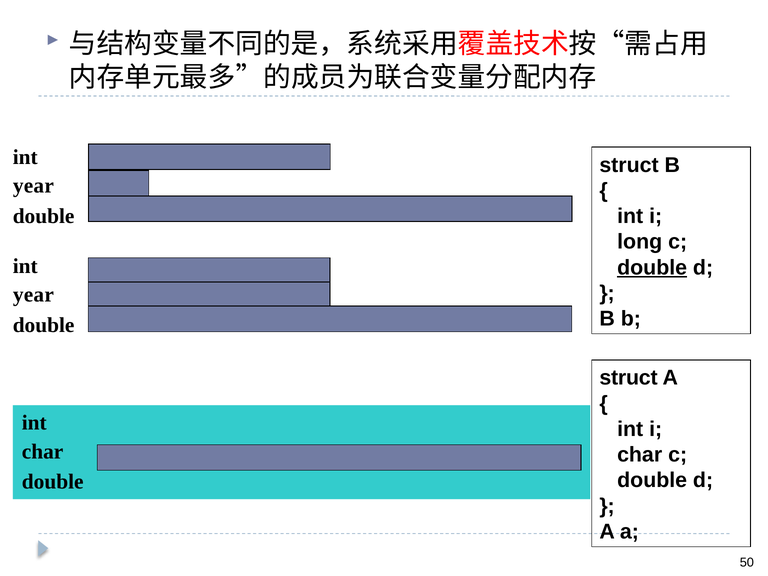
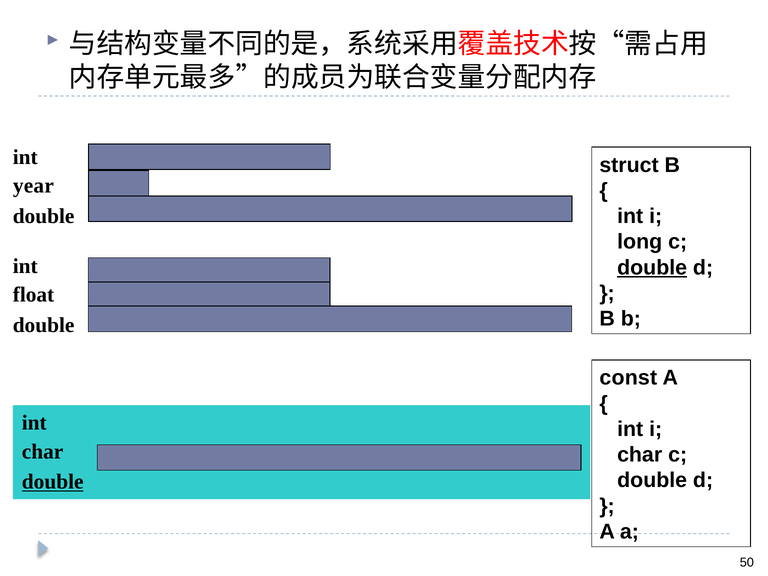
year: year -> float (34, 295)
struct: struct -> const (628, 378)
double underline: none -> present (53, 482)
